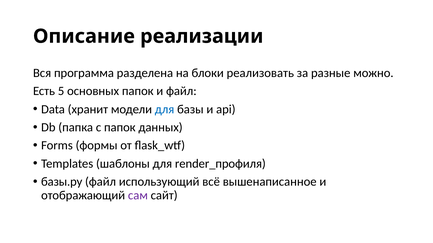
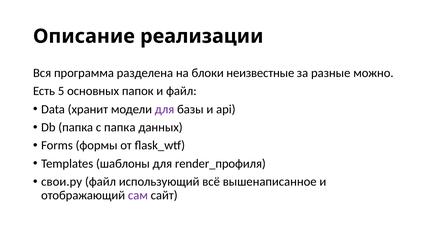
реализовать: реализовать -> неизвестные (260, 73)
для colour: blue -> purple (165, 110)
с папок: папок -> папка (120, 128)
базы.py: базы.py -> свои.py (62, 182)
